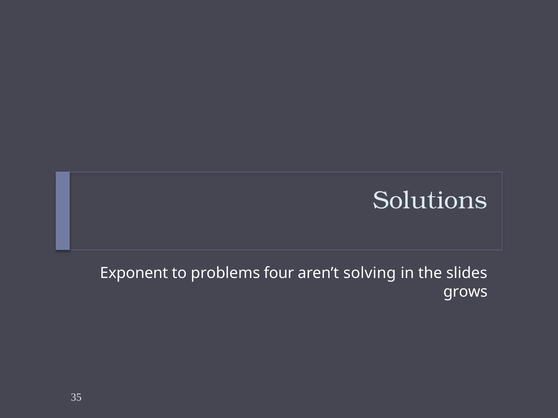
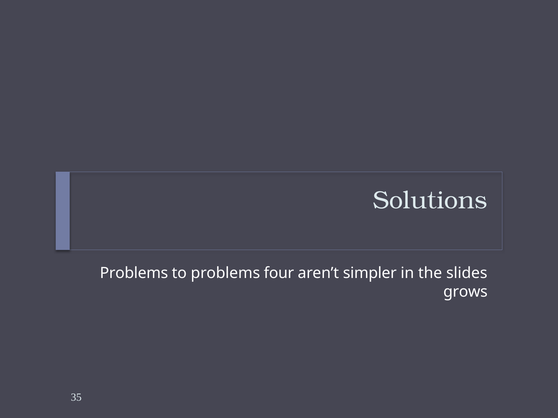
Exponent: Exponent -> Problems (134, 274)
solving: solving -> simpler (370, 274)
